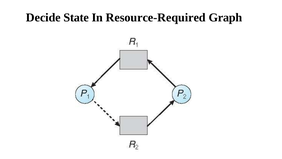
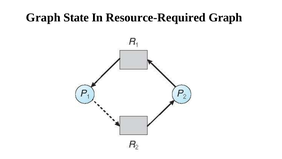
Decide: Decide -> Graph (43, 18)
